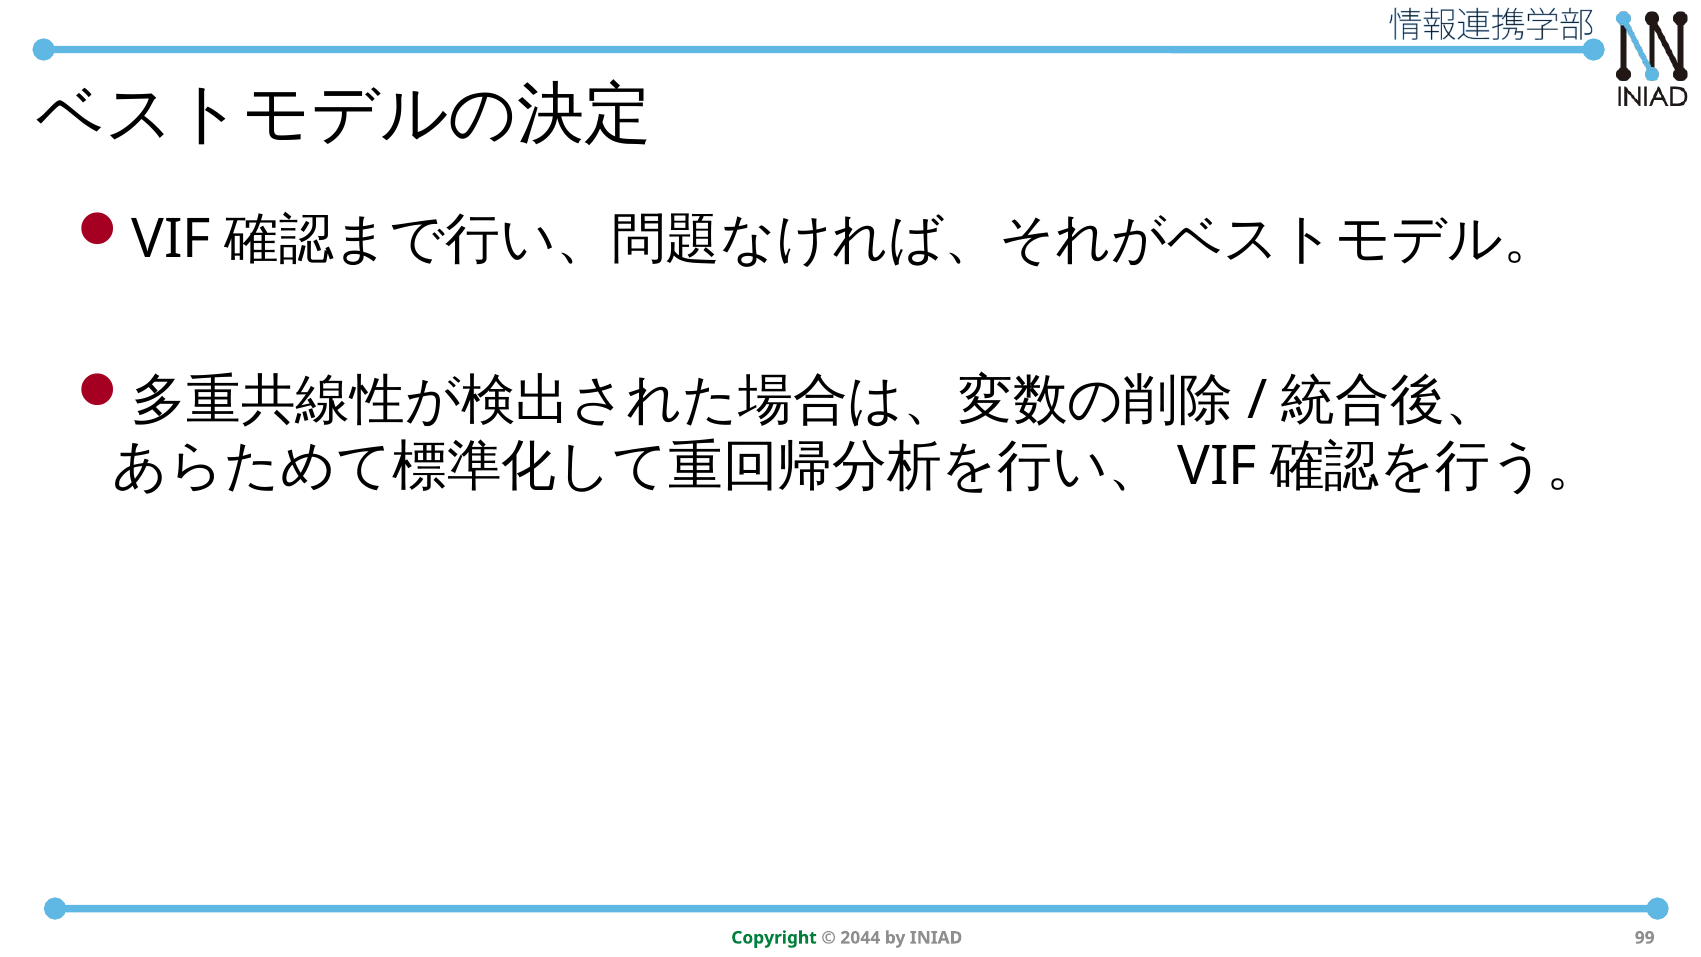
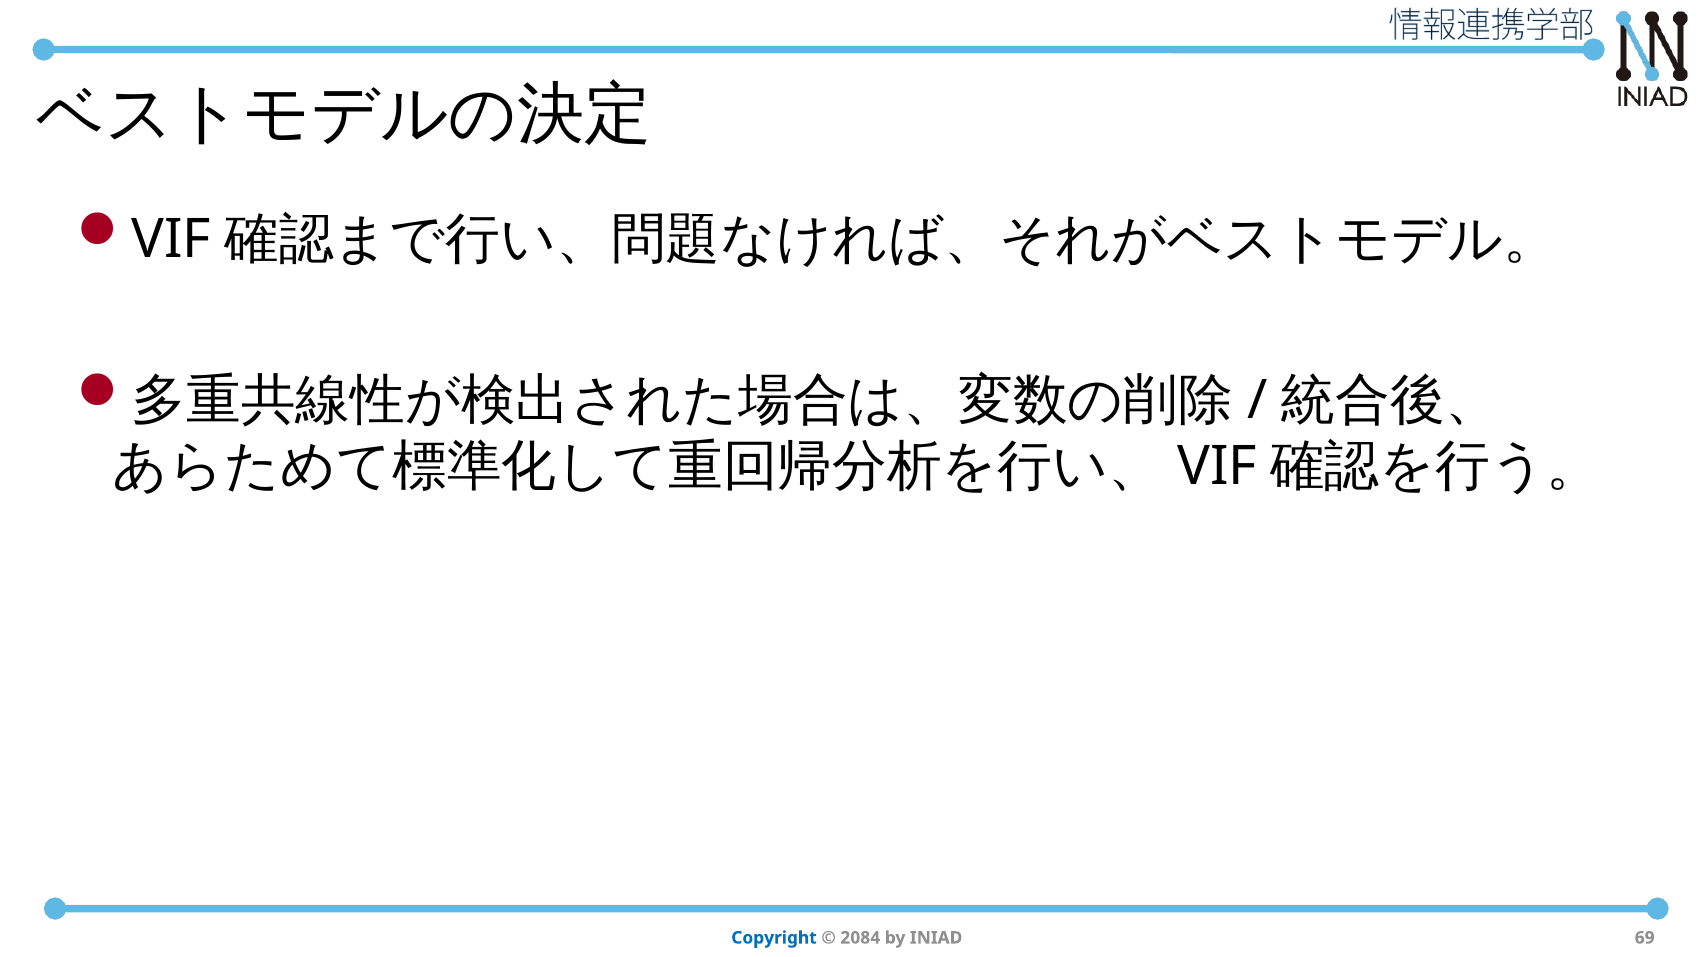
Copyright colour: green -> blue (774, 938)
2044: 2044 -> 2084 (860, 938)
99: 99 -> 69 (1645, 938)
